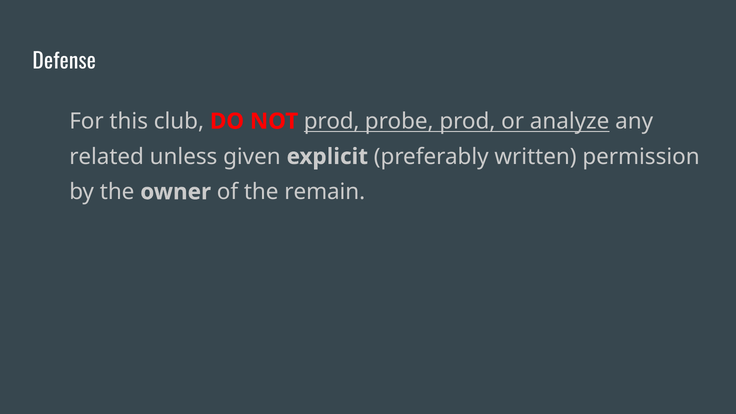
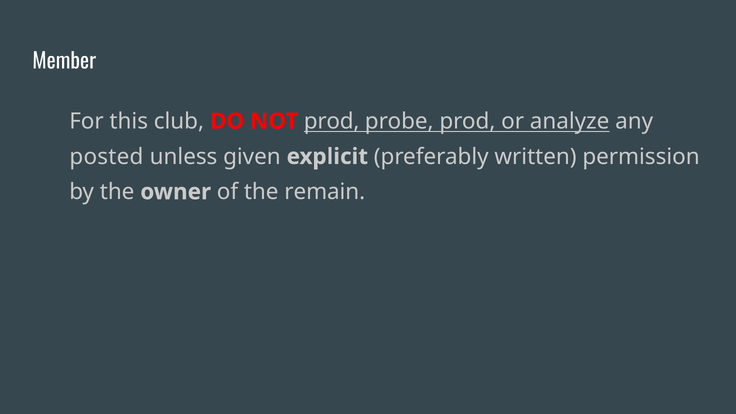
Defense: Defense -> Member (64, 62)
related: related -> posted (106, 157)
